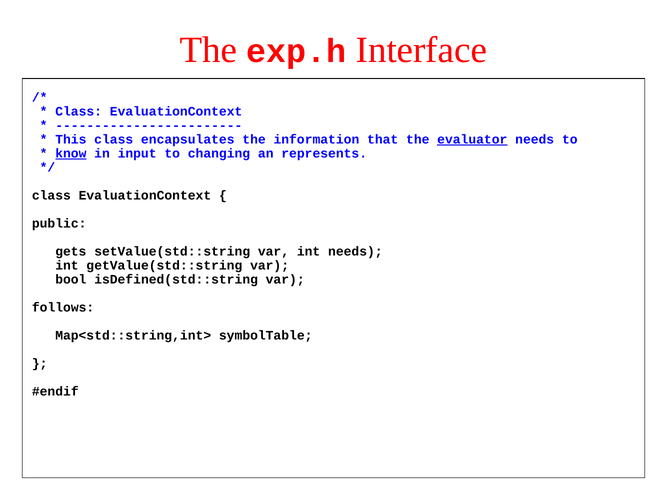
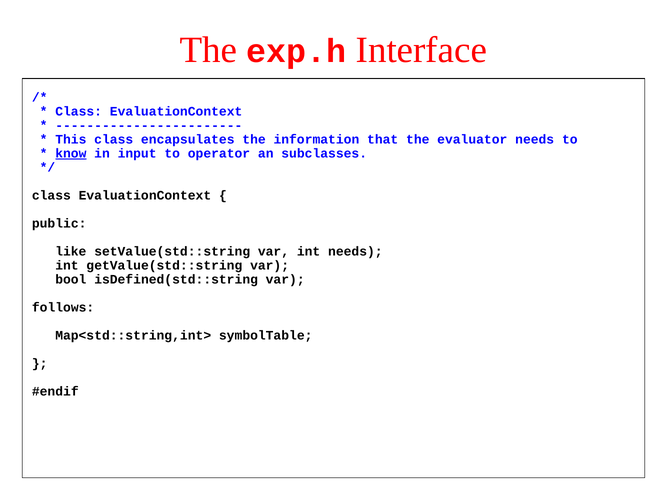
evaluator underline: present -> none (472, 139)
changing: changing -> operator (219, 153)
an represents: represents -> subclasses (324, 153)
gets: gets -> like (71, 251)
